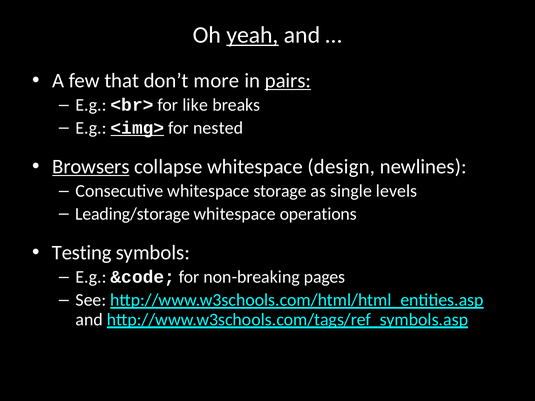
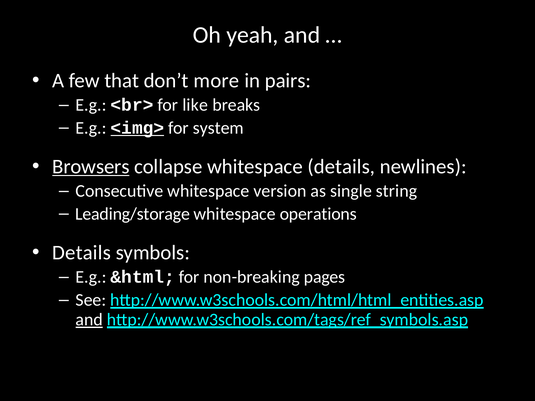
yeah underline: present -> none (252, 35)
pairs underline: present -> none (288, 81)
nested: nested -> system (218, 128)
whitespace design: design -> details (341, 167)
storage: storage -> version (280, 191)
levels: levels -> string (397, 191)
Testing: Testing -> Details (82, 253)
&code: &code -> &html (143, 277)
and underline: none -> present (89, 320)
